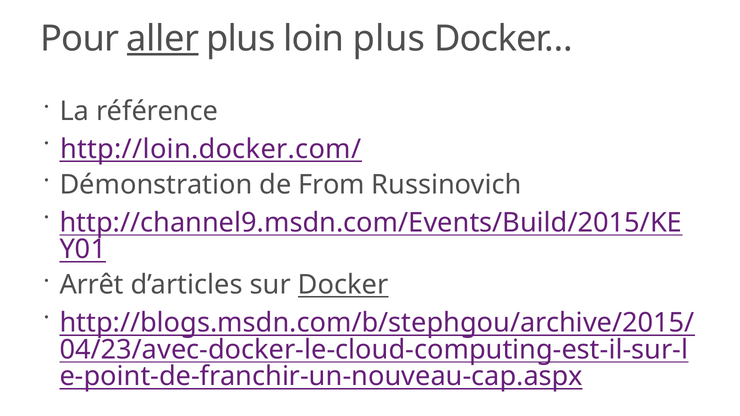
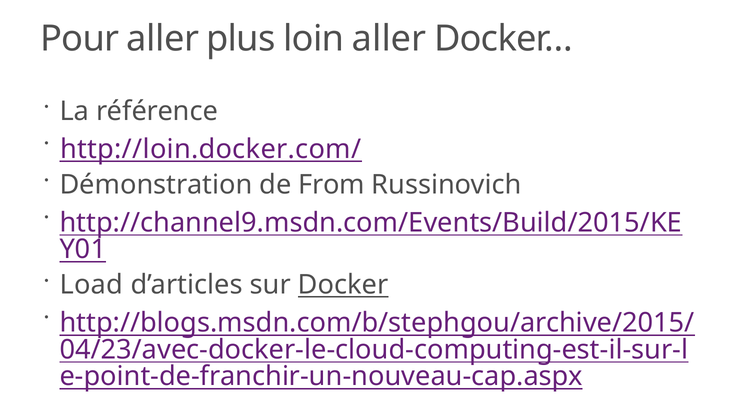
aller underline: present -> none (163, 39)
loin plus: plus -> aller (389, 39)
Arrêt: Arrêt -> Load (91, 285)
